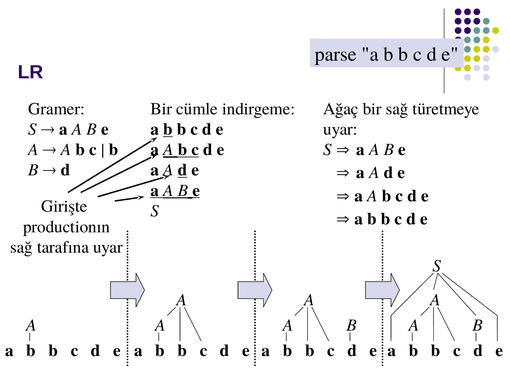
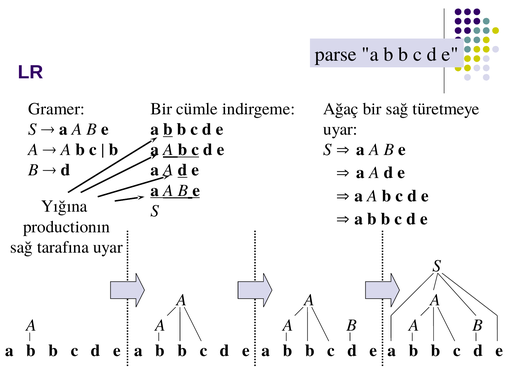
Girişte: Girişte -> Yığına (64, 207)
